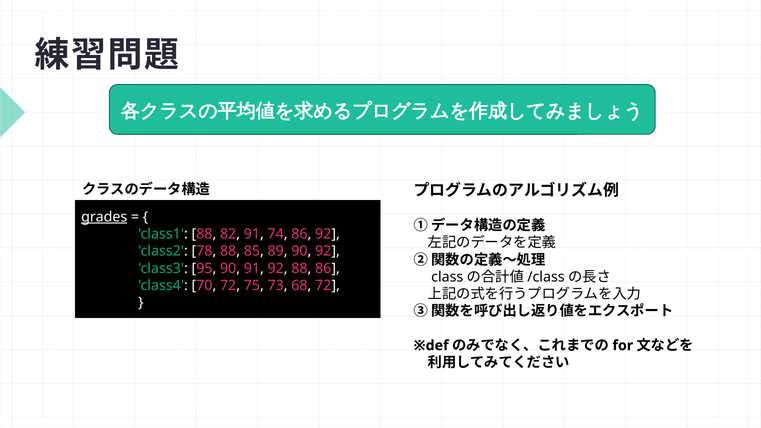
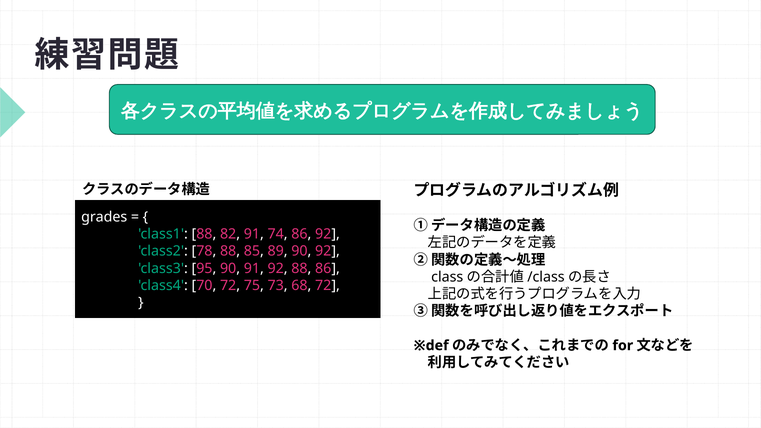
grades underline: present -> none (104, 217)
